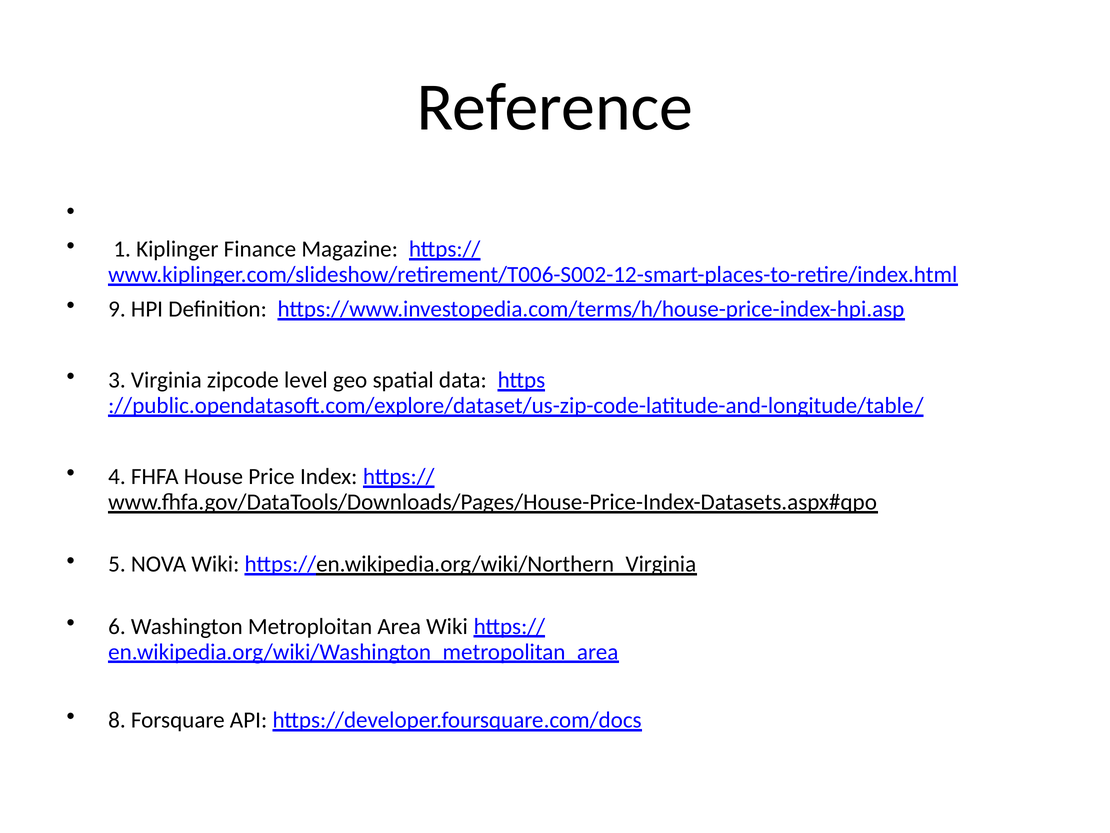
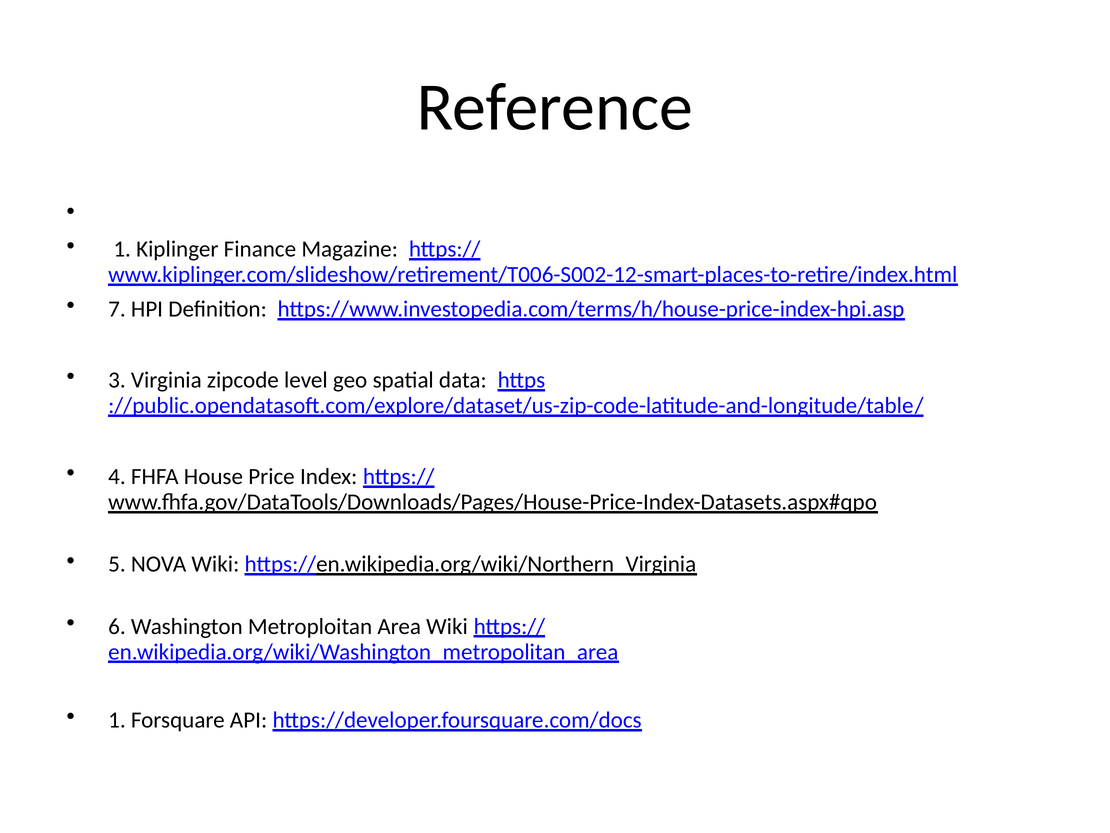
9: 9 -> 7 (117, 309)
8: 8 -> 1 (117, 720)
